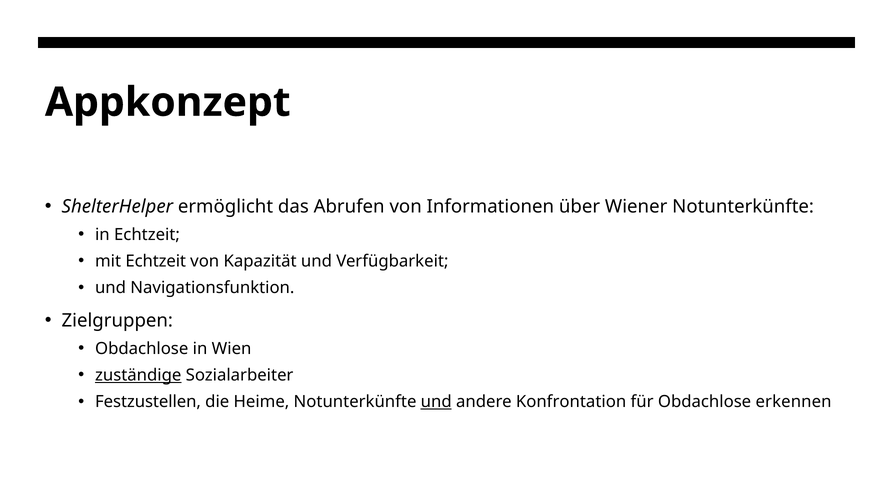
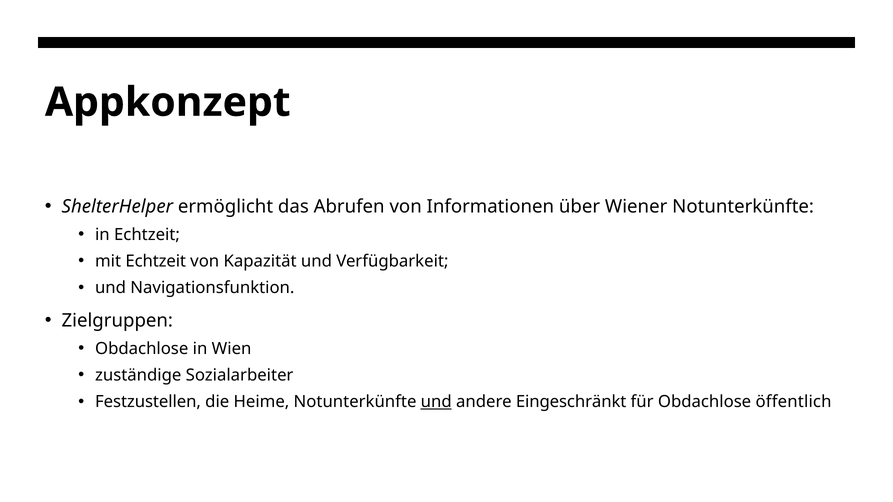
zuständige underline: present -> none (138, 375)
Konfrontation: Konfrontation -> Eingeschränkt (571, 402)
erkennen: erkennen -> öffentlich (794, 402)
